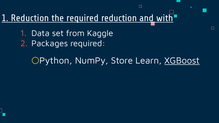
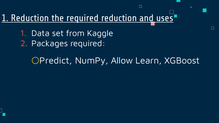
with: with -> uses (165, 18)
Python: Python -> Predict (56, 61)
Store: Store -> Allow (122, 61)
XGBoost underline: present -> none (182, 61)
